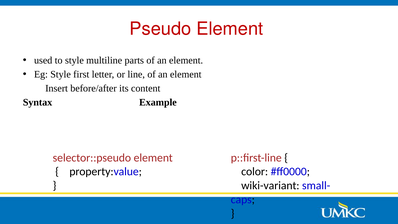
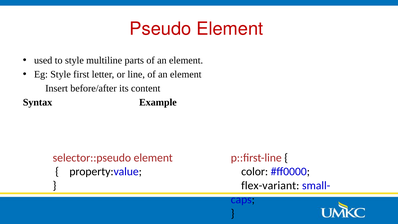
wiki-variant: wiki-variant -> flex-variant (270, 185)
